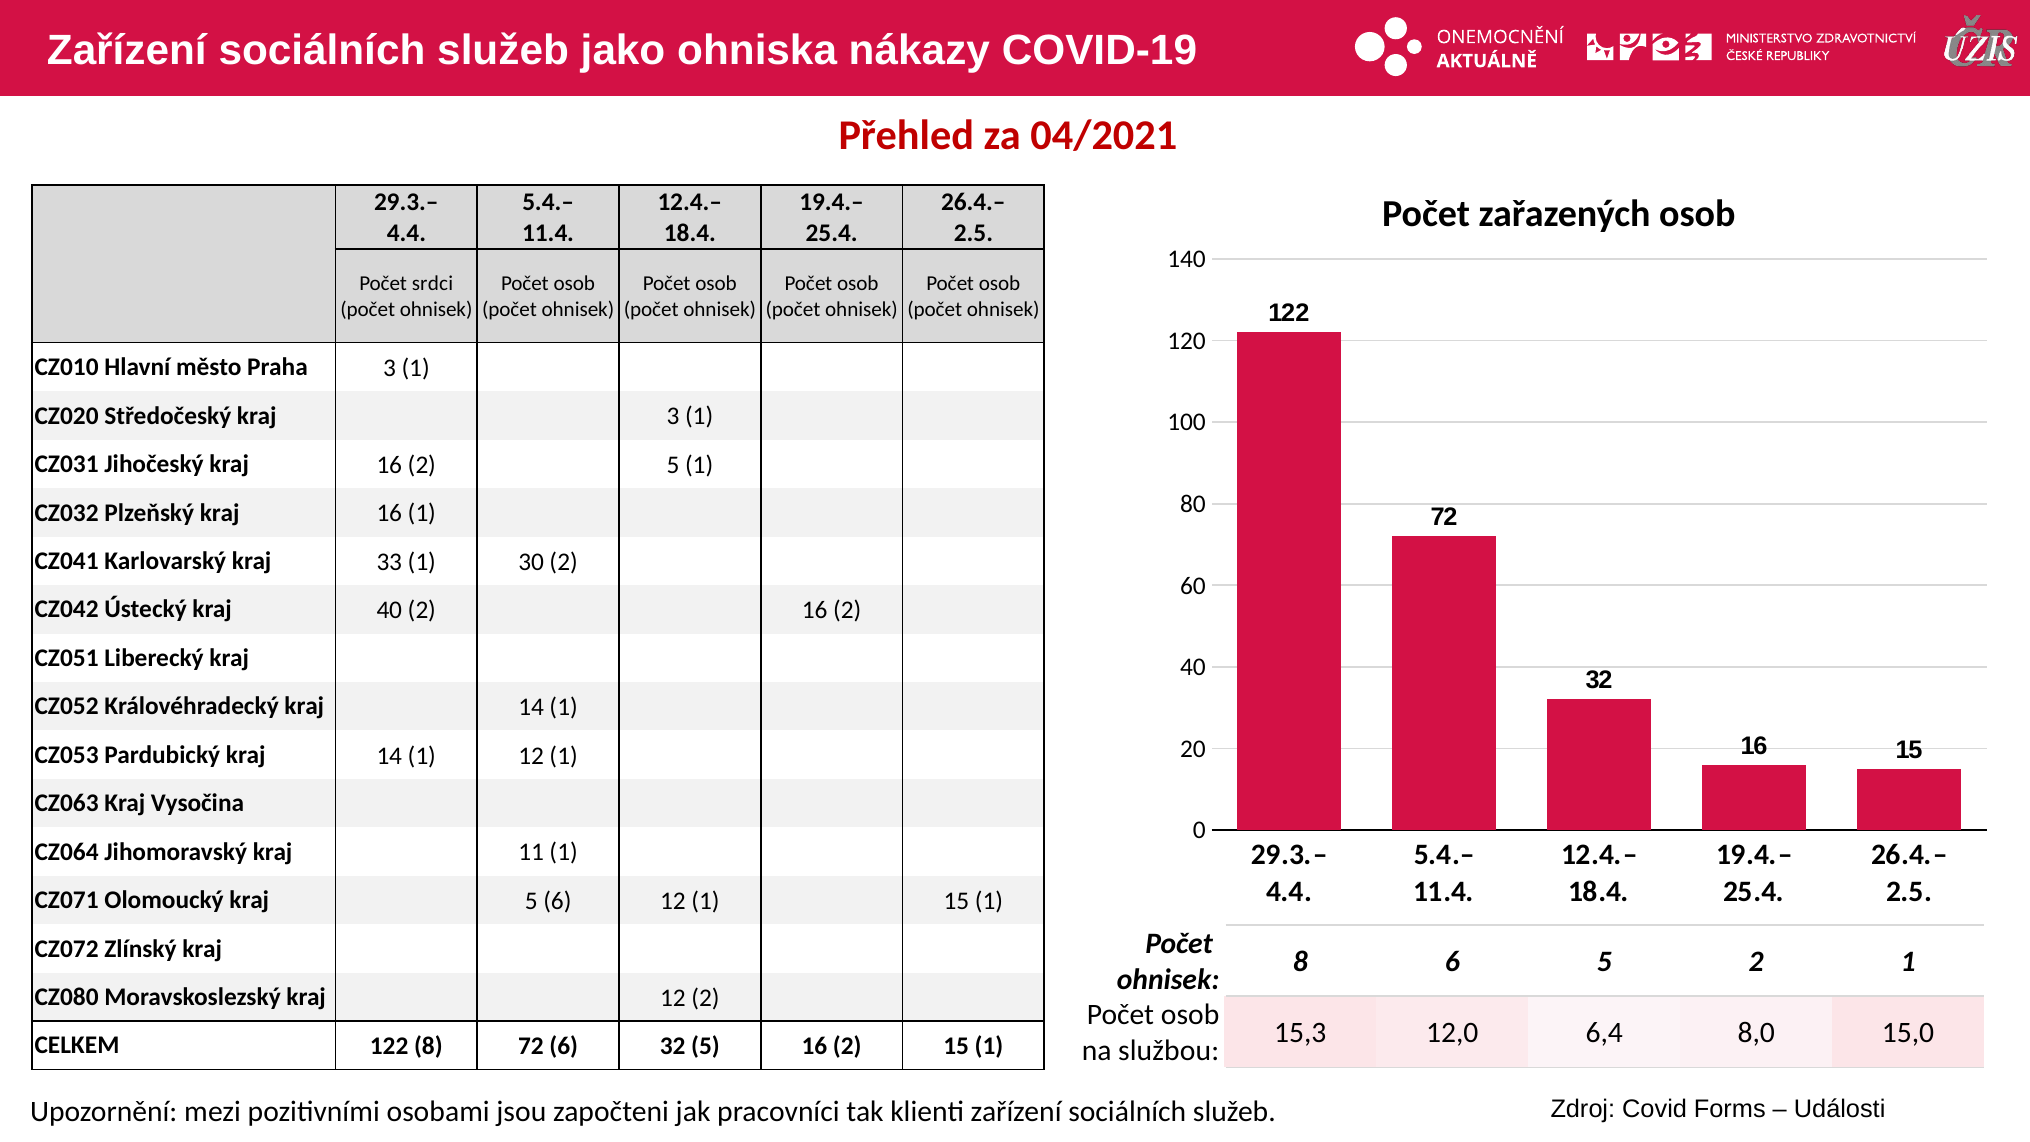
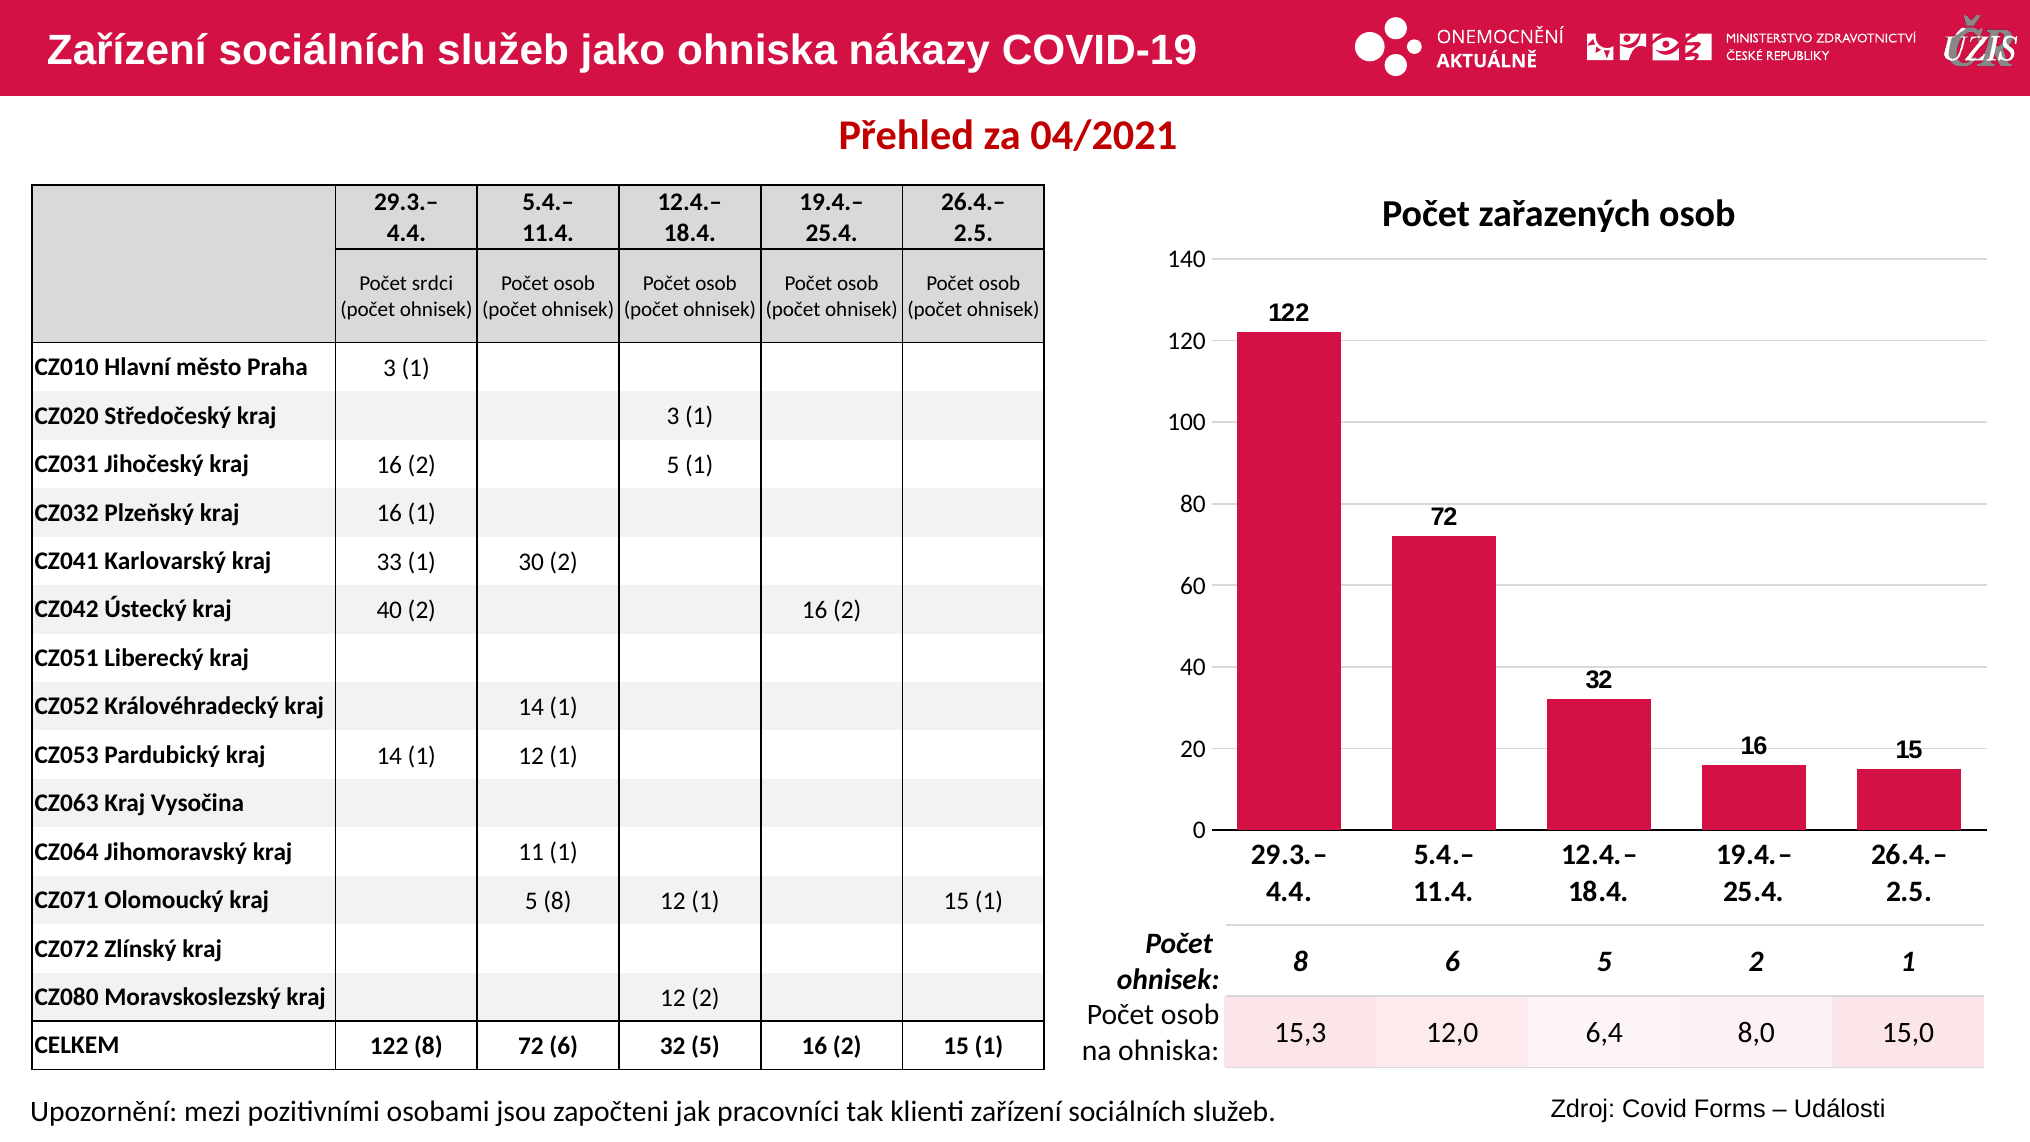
5 6: 6 -> 8 (557, 901)
na službou: službou -> ohniska (1169, 1051)
